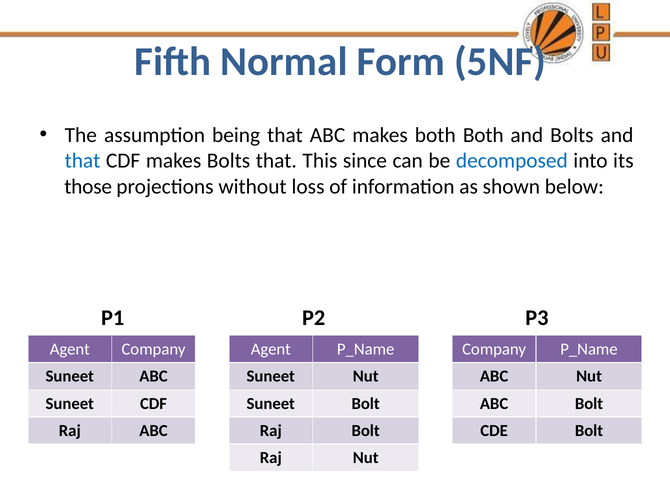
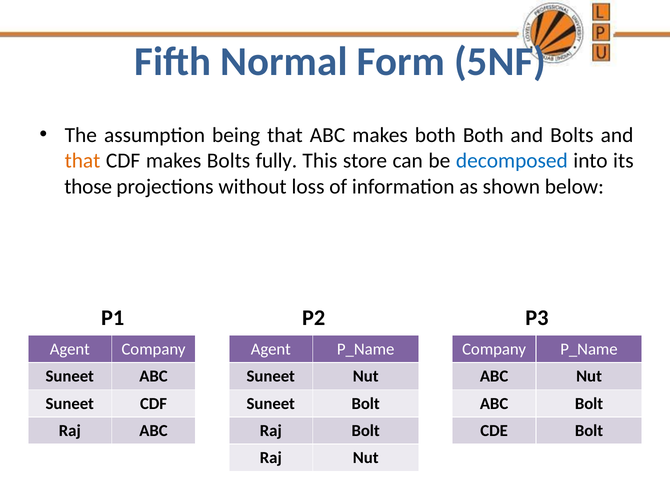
that colour: blue -> orange (82, 161)
Bolts that: that -> fully (276, 161)
since: since -> store (365, 161)
